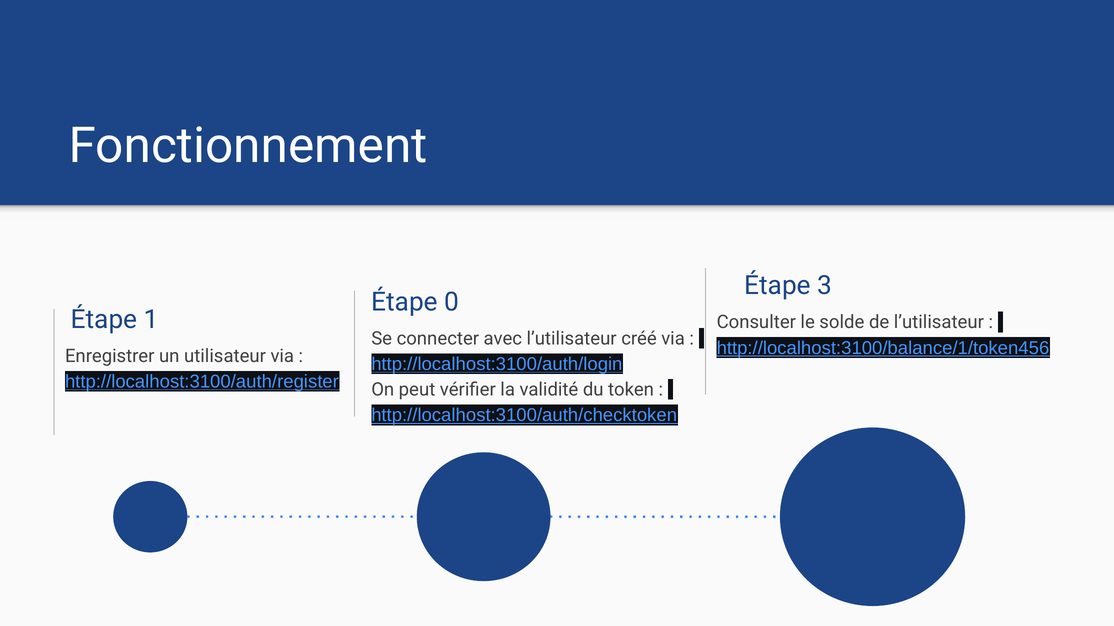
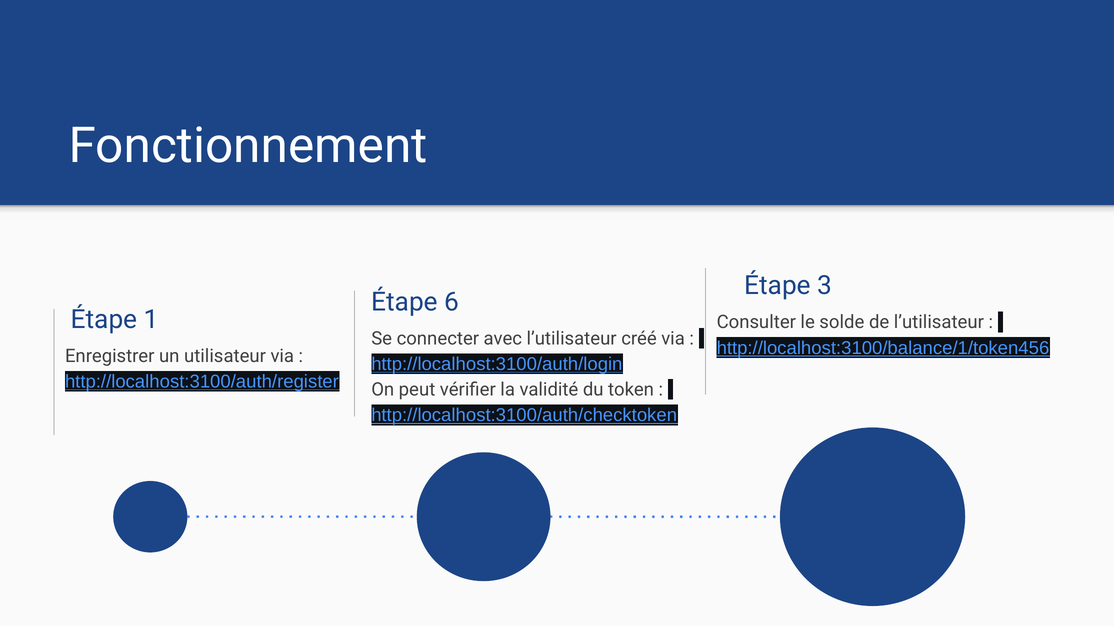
0: 0 -> 6 (452, 302)
